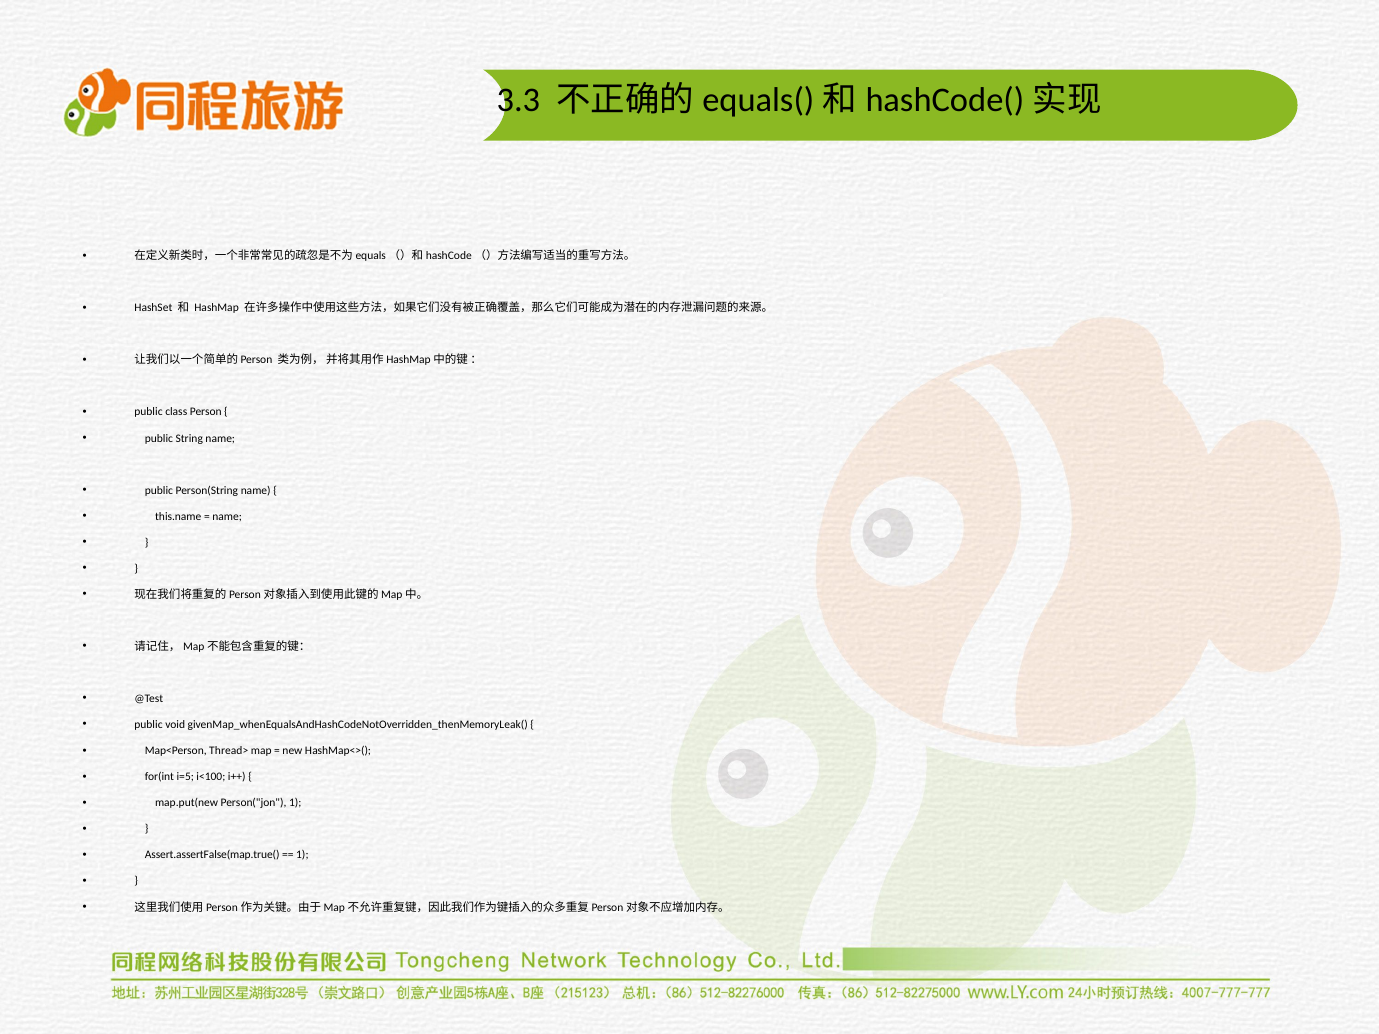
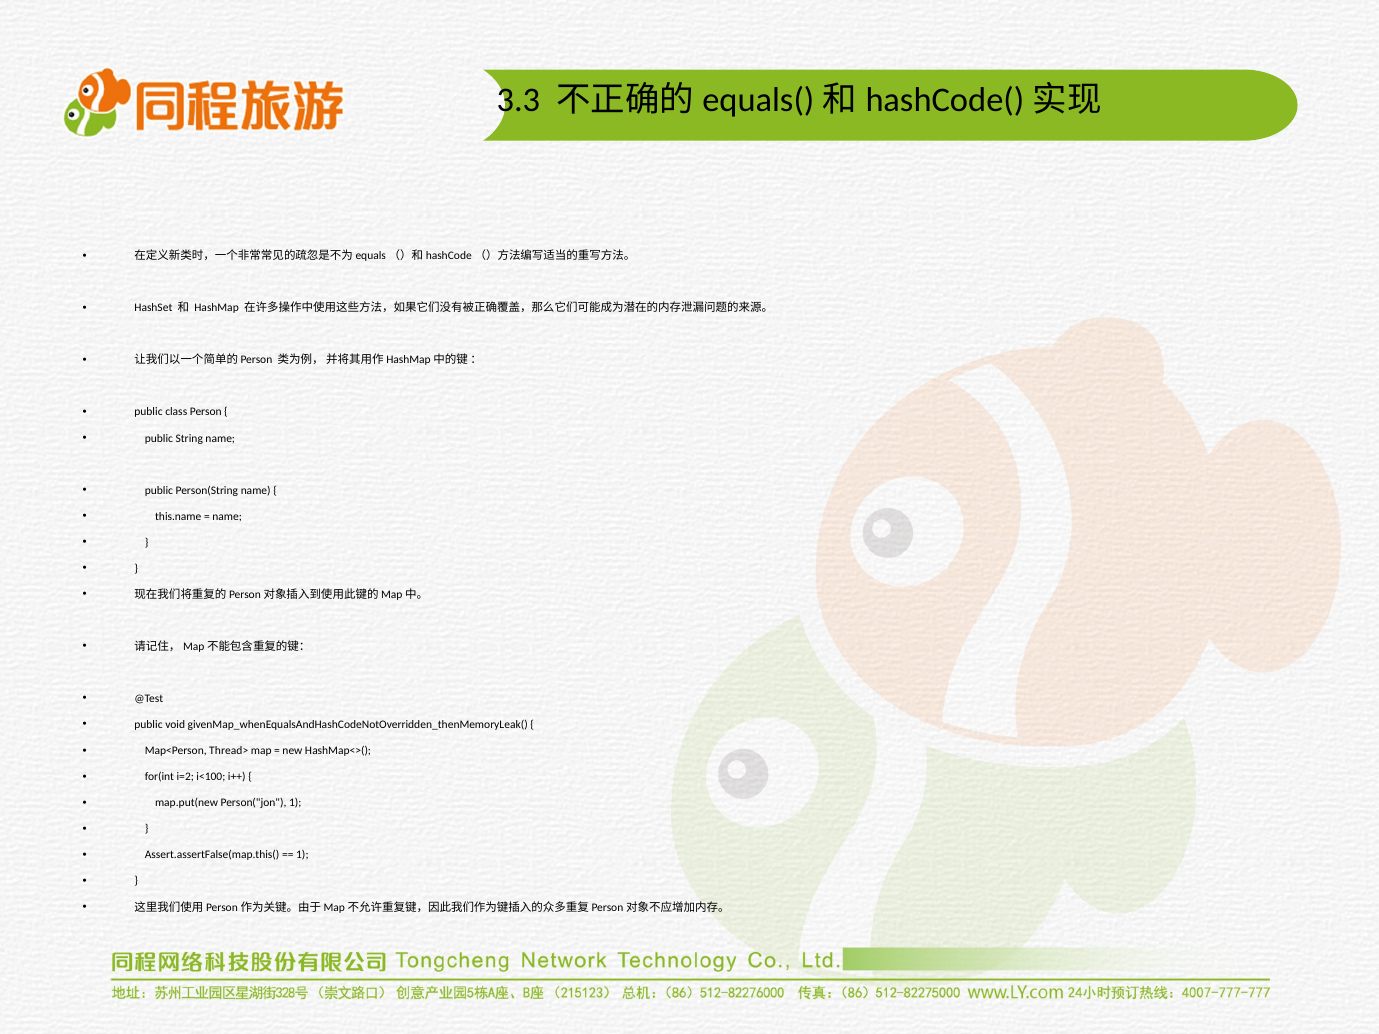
i=5: i=5 -> i=2 (185, 777)
Assert.assertFalse(map.true(: Assert.assertFalse(map.true( -> Assert.assertFalse(map.this( (212, 855)
